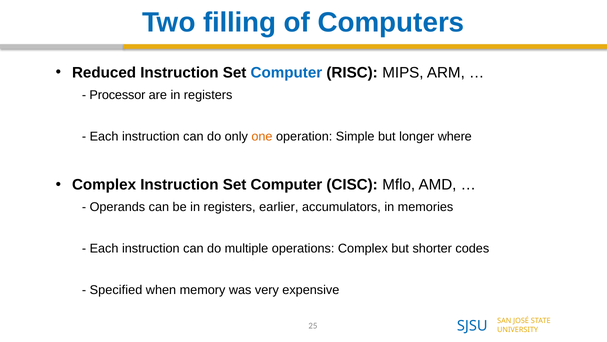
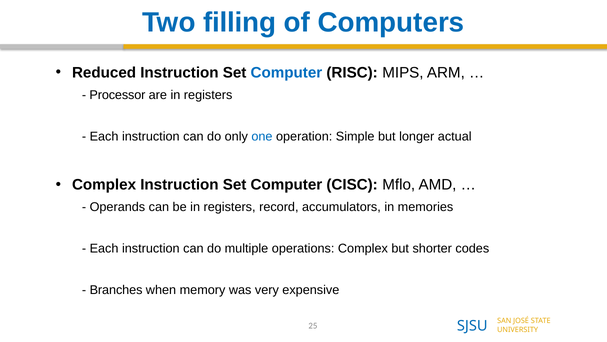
one colour: orange -> blue (262, 136)
where: where -> actual (455, 136)
earlier: earlier -> record (279, 207)
Specified: Specified -> Branches (116, 290)
